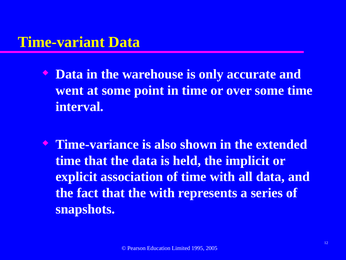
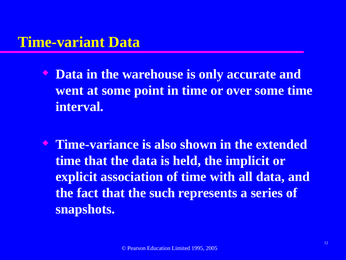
the with: with -> such (162, 193)
